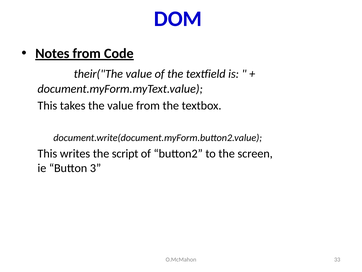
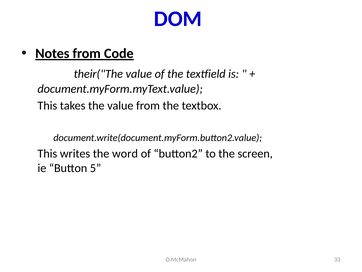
script: script -> word (125, 153)
3: 3 -> 5 (95, 168)
